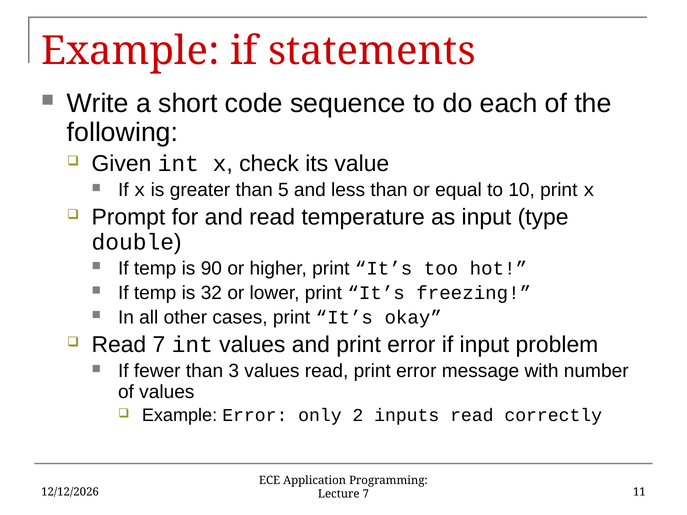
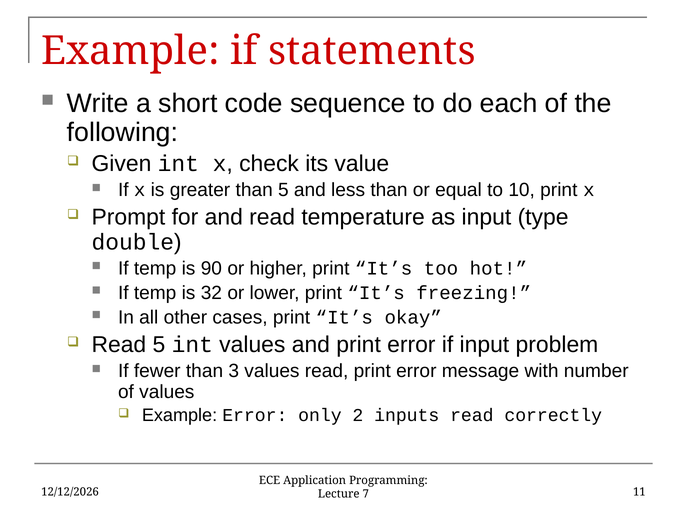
Read 7: 7 -> 5 (159, 345)
